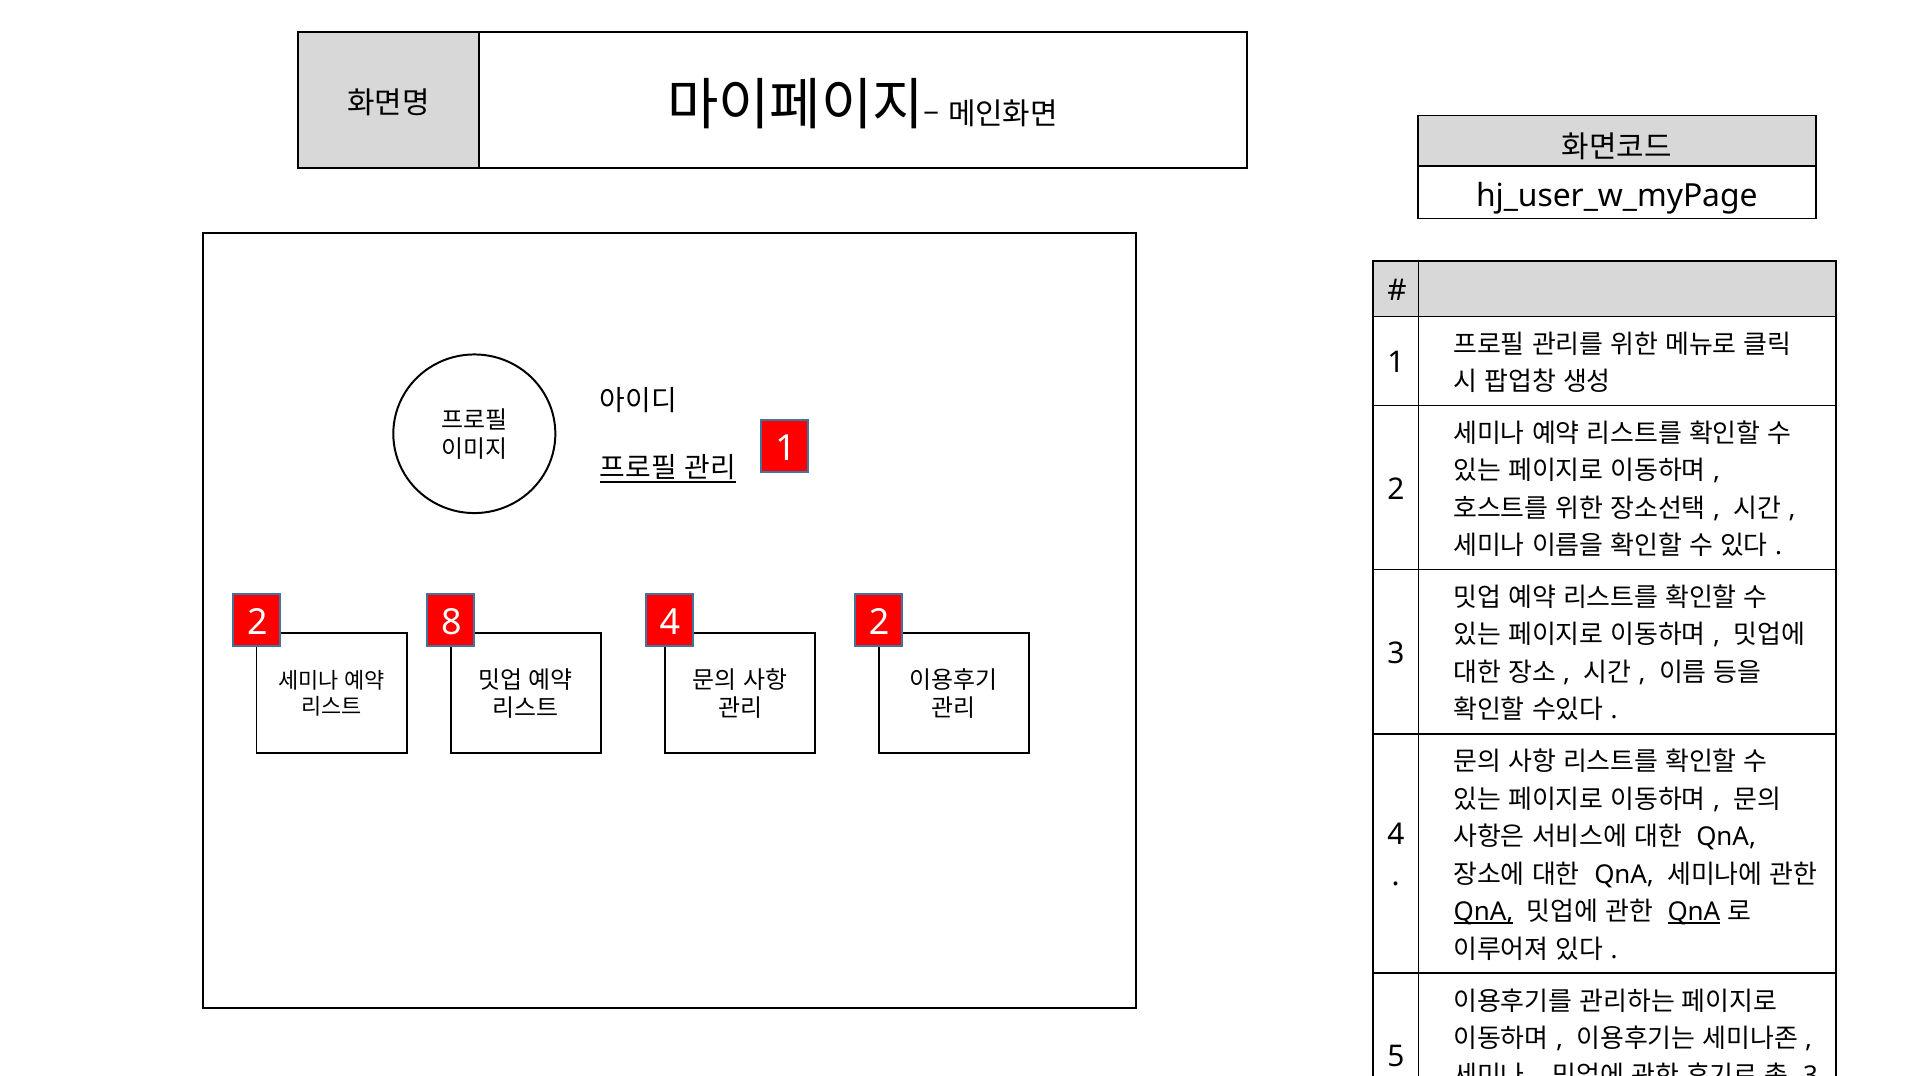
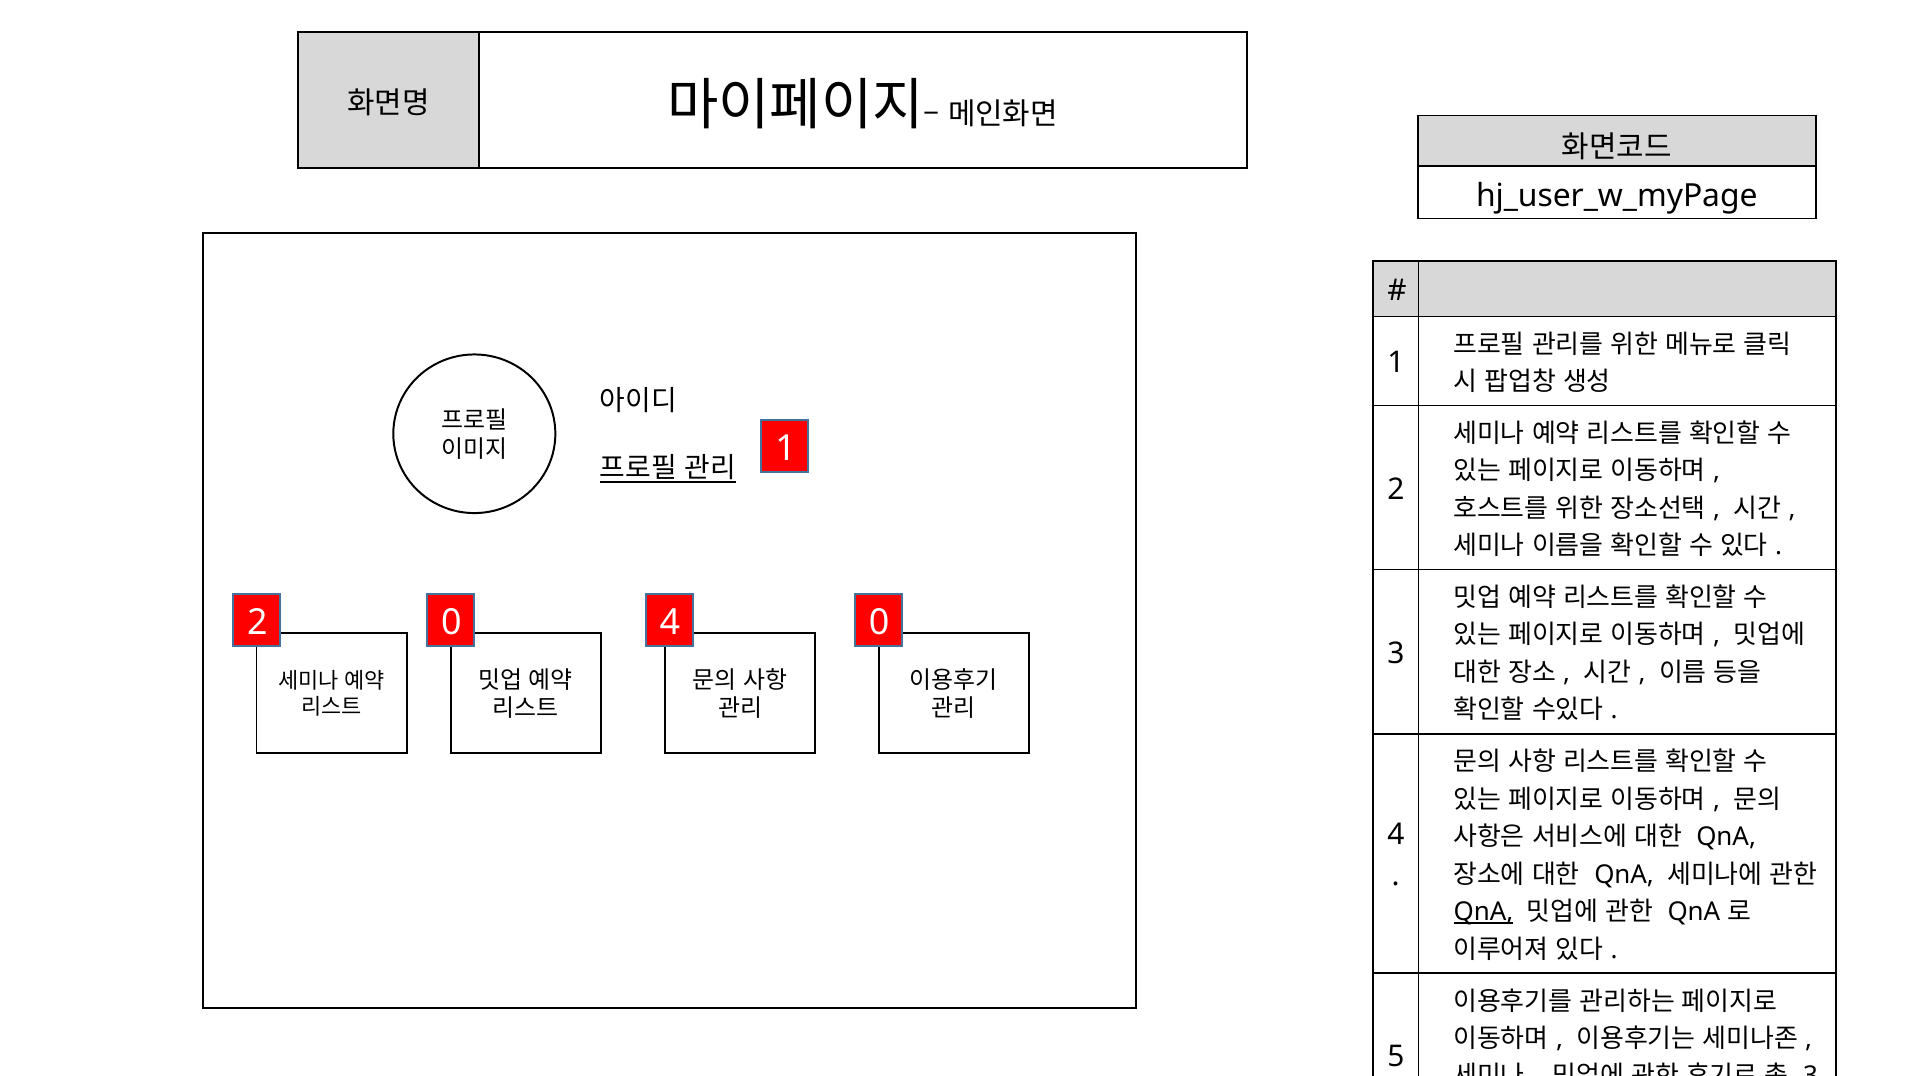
2 8: 8 -> 0 (451, 623)
4 2: 2 -> 0 (879, 623)
QnA underline: present -> none (1694, 912)
